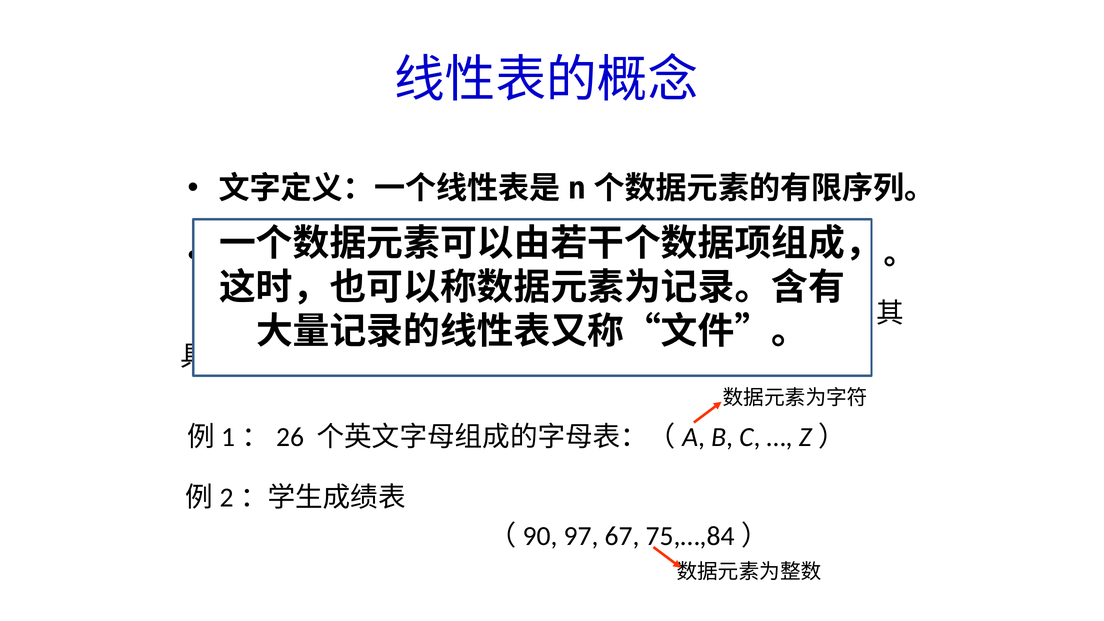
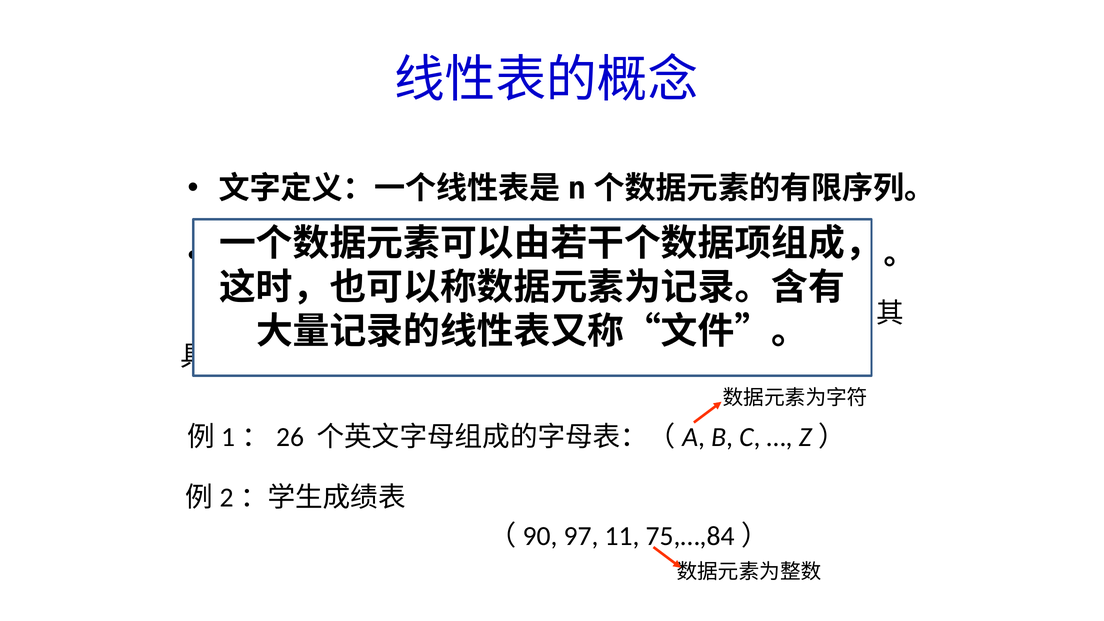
67: 67 -> 11 (622, 536)
